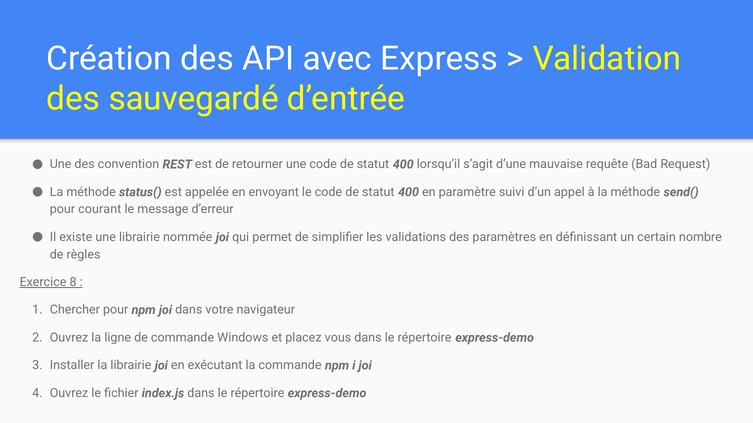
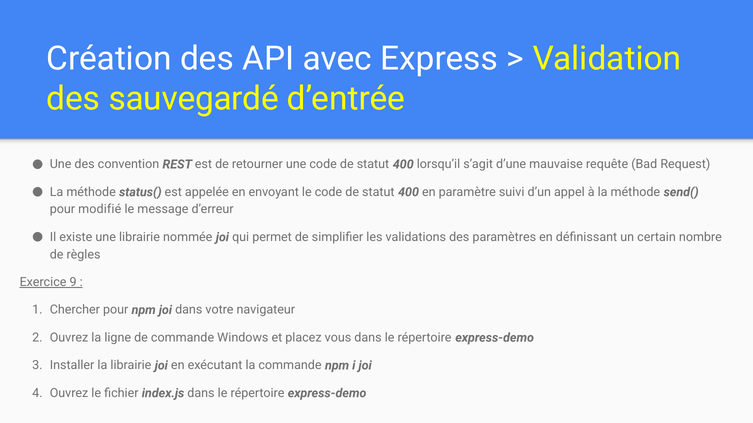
courant: courant -> modifié (100, 210)
8: 8 -> 9 (73, 283)
